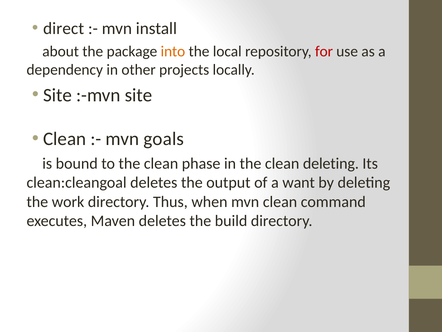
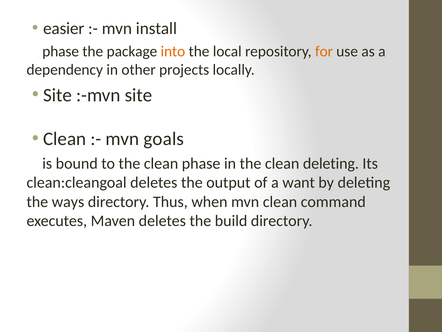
direct: direct -> easier (64, 28)
about: about -> phase (61, 51)
for colour: red -> orange (324, 51)
work: work -> ways (68, 201)
